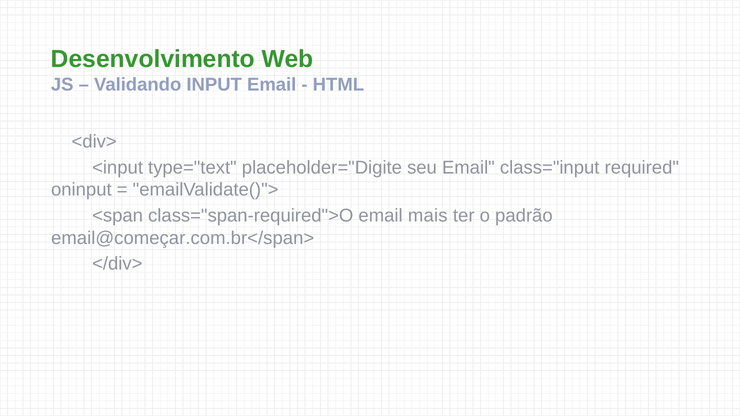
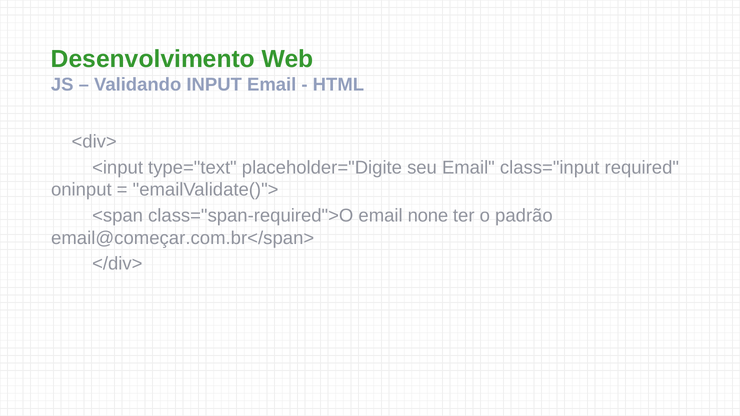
mais: mais -> none (428, 216)
